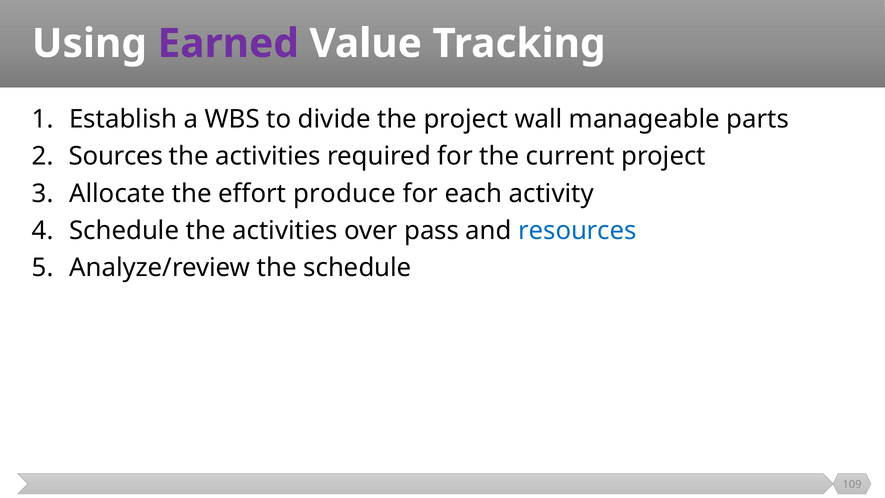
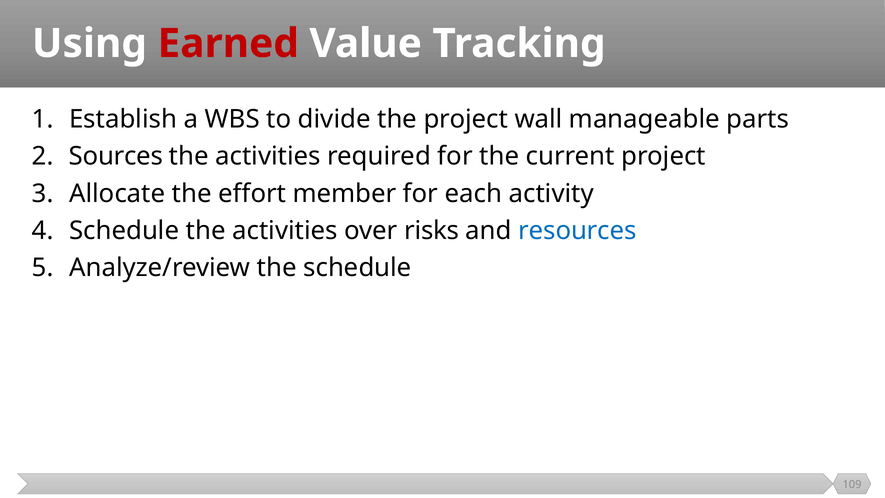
Earned colour: purple -> red (228, 44)
produce: produce -> member (345, 193)
pass: pass -> risks (432, 231)
